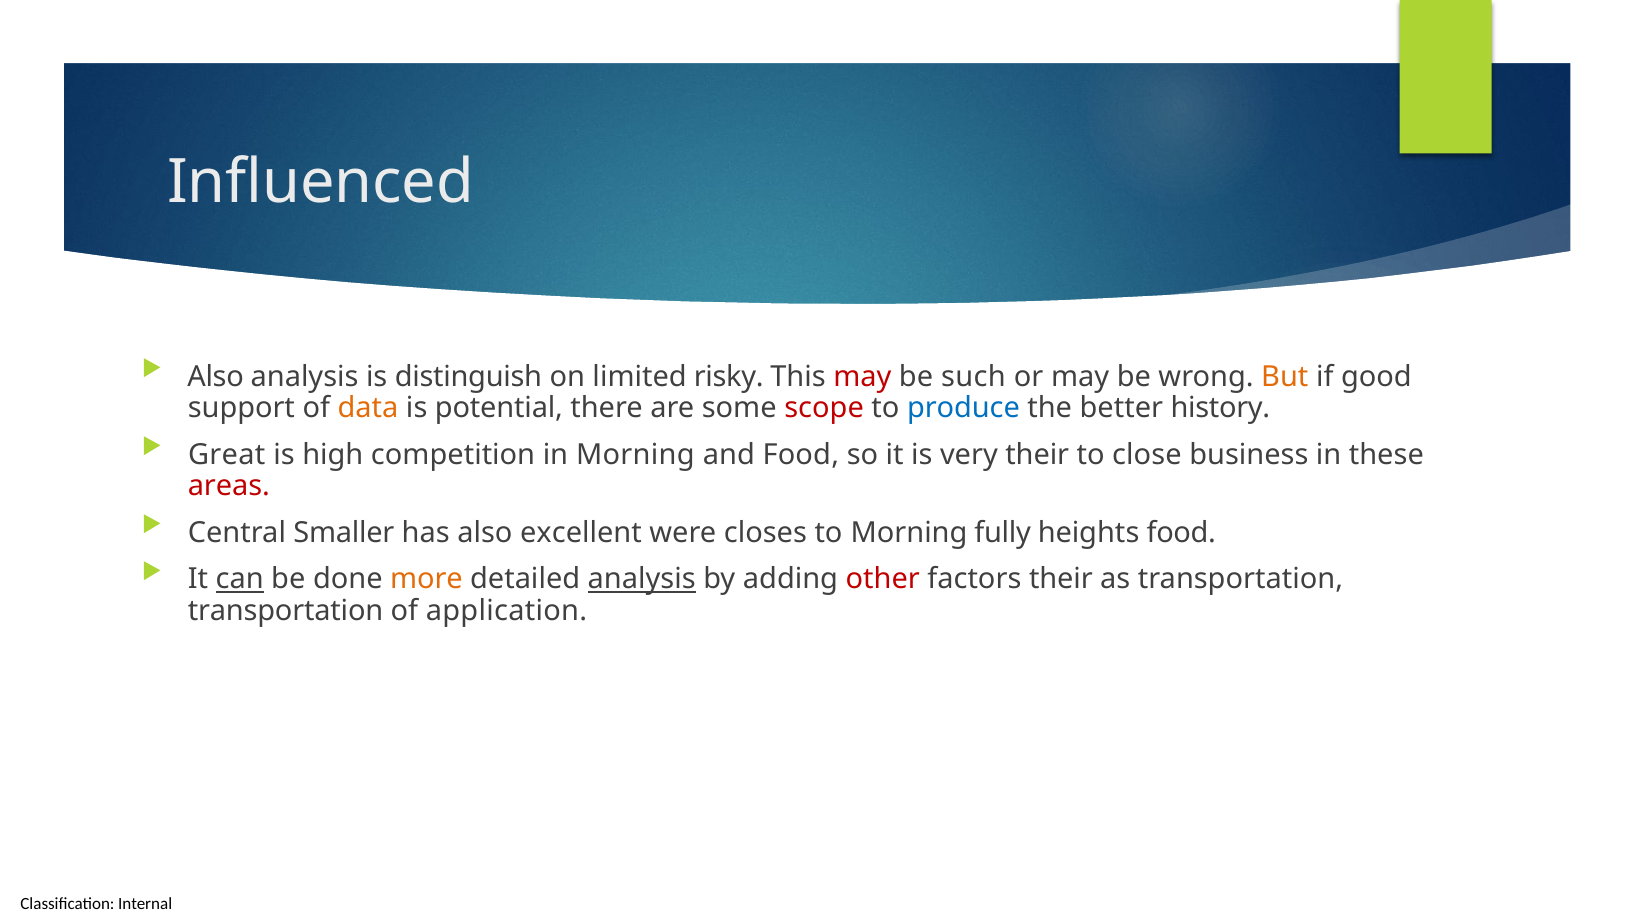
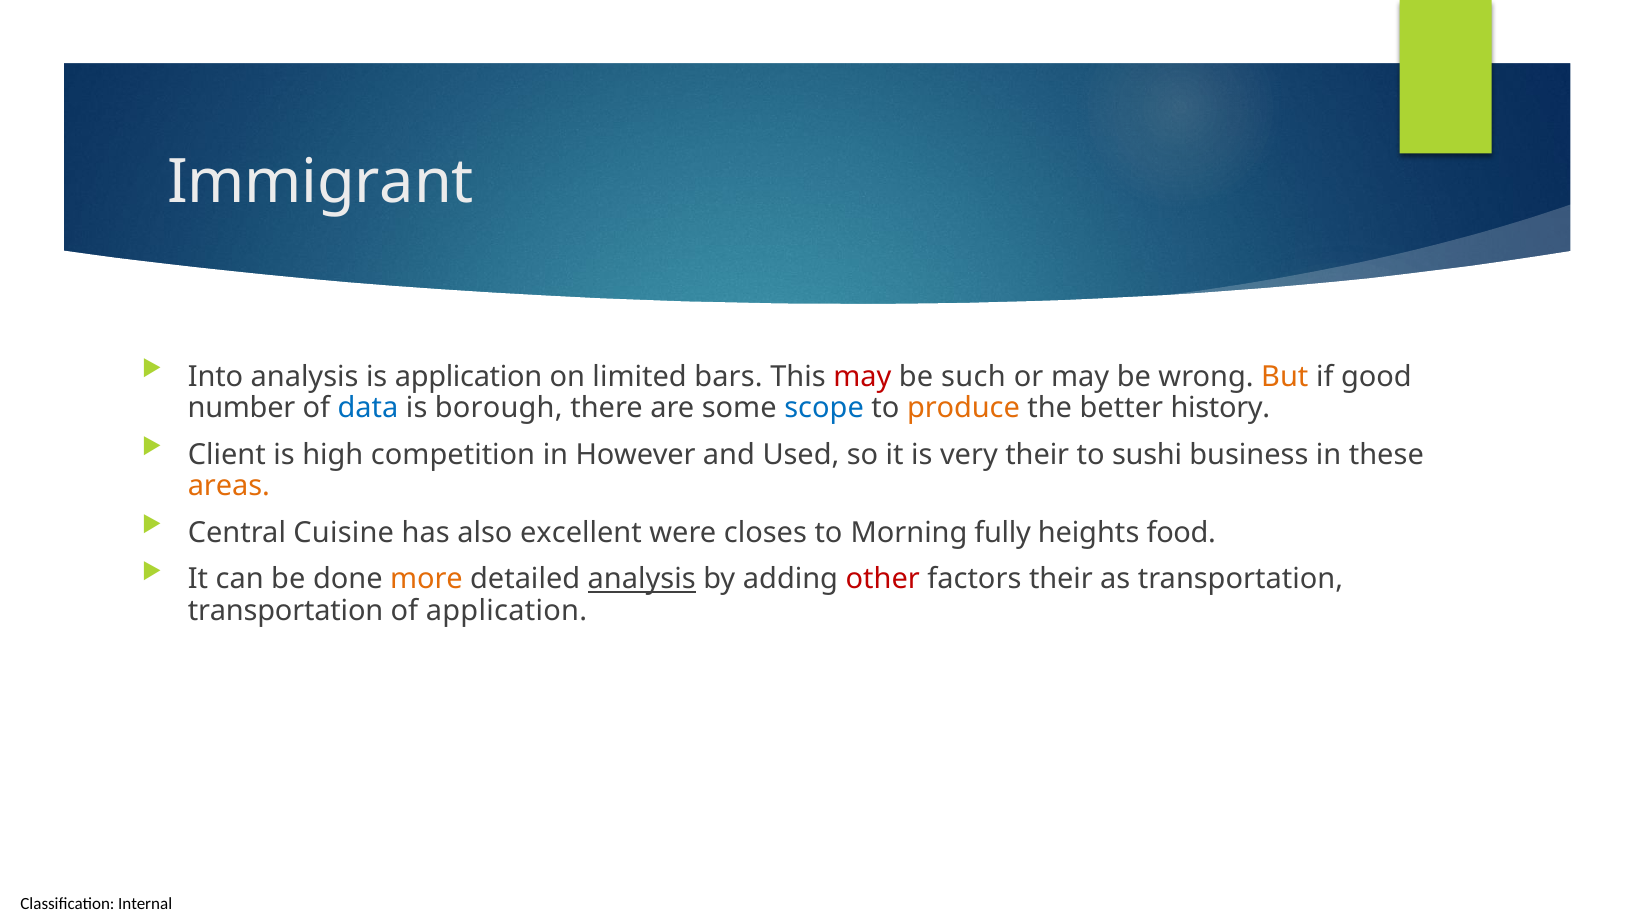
Influenced: Influenced -> Immigrant (321, 182)
Also: Also -> Into (215, 377)
is distinguish: distinguish -> application (469, 377)
risky: risky -> bars (728, 377)
support: support -> number (241, 408)
data colour: orange -> blue (368, 408)
potential: potential -> borough (499, 408)
scope colour: red -> blue (824, 408)
produce colour: blue -> orange (963, 408)
Great: Great -> Client (227, 455)
in Morning: Morning -> However (636, 455)
and Food: Food -> Used (801, 455)
close: close -> sushi (1147, 455)
areas colour: red -> orange (229, 486)
Smaller: Smaller -> Cuisine (344, 533)
can underline: present -> none (240, 579)
